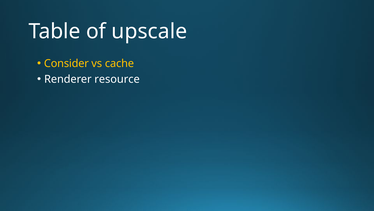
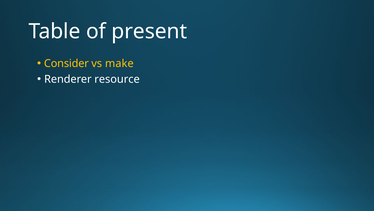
upscale: upscale -> present (149, 31)
cache: cache -> make (119, 63)
